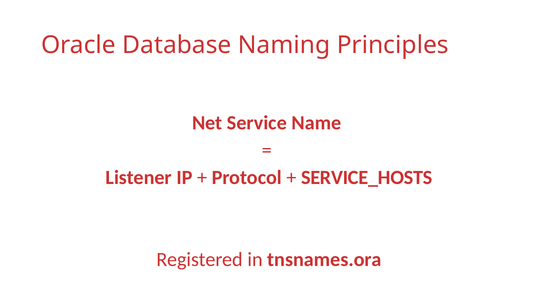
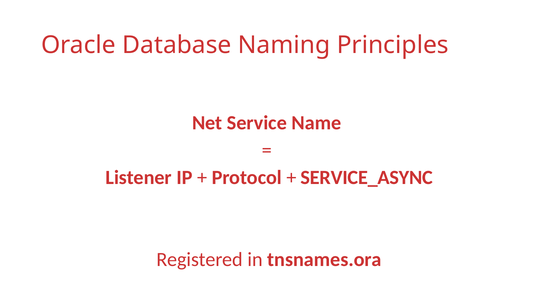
SERVICE_HOSTS: SERVICE_HOSTS -> SERVICE_ASYNC (367, 178)
